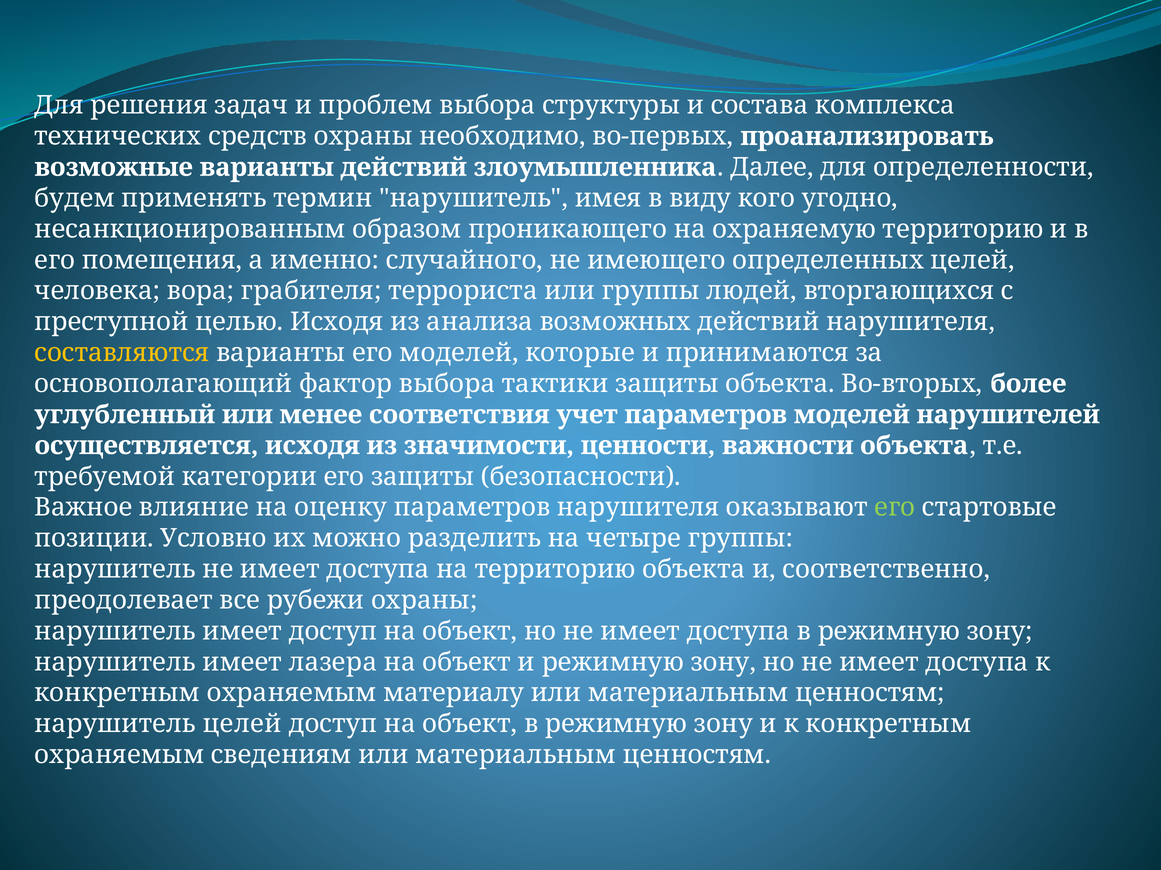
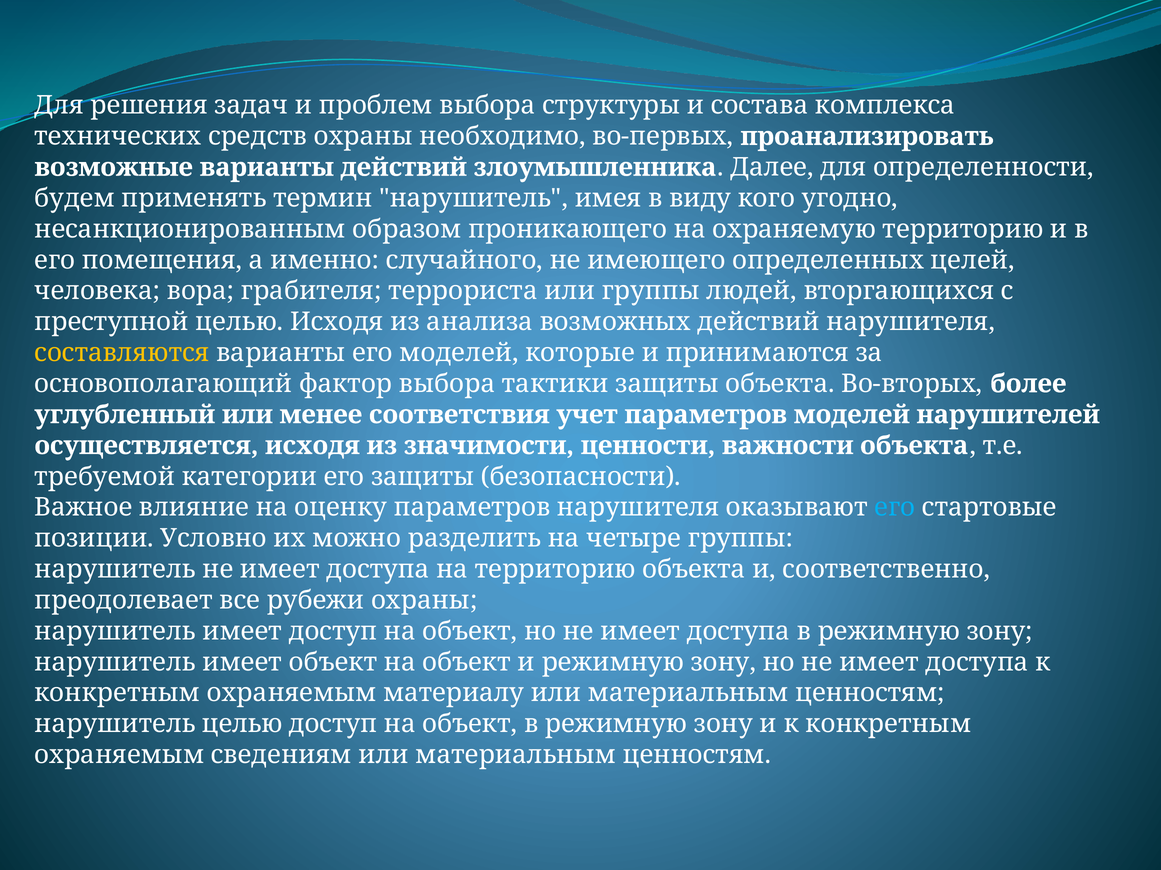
его colour: light green -> light blue (895, 508)
имеет лазера: лазера -> объект (333, 663)
нарушитель целей: целей -> целью (242, 724)
